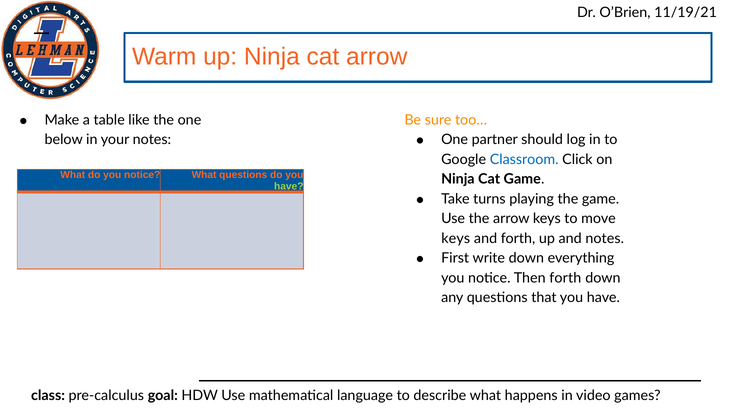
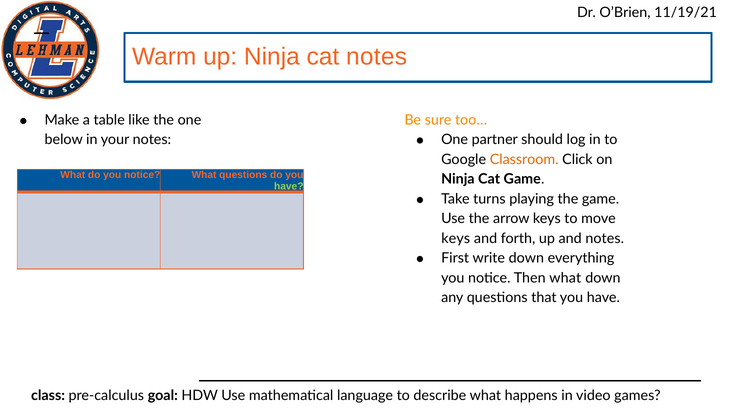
cat arrow: arrow -> notes (377, 57)
Classroom colour: blue -> orange (524, 160)
Then forth: forth -> what (565, 278)
